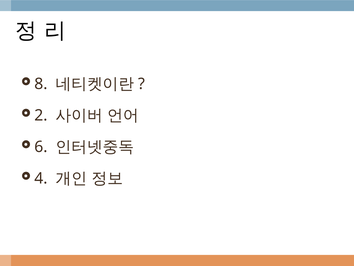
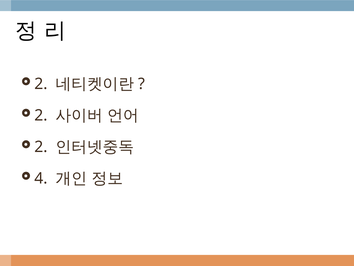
8: 8 -> 2 (41, 84)
6: 6 -> 2 (41, 147)
